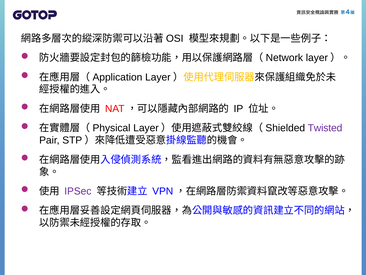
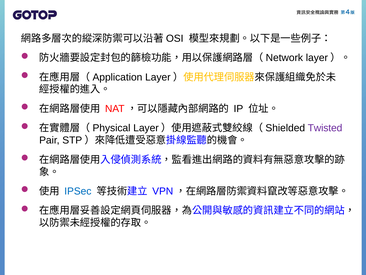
IPSec colour: purple -> blue (78, 191)
